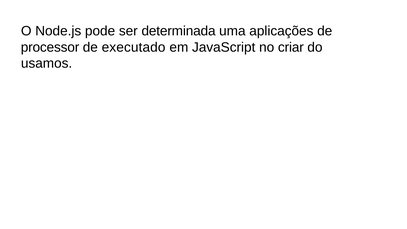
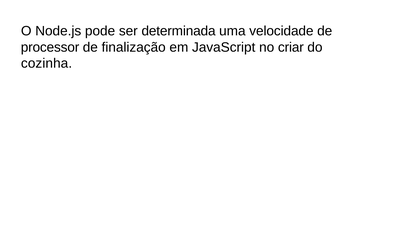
aplicações: aplicações -> velocidade (281, 31)
executado: executado -> finalização (134, 47)
usamos: usamos -> cozinha (47, 63)
